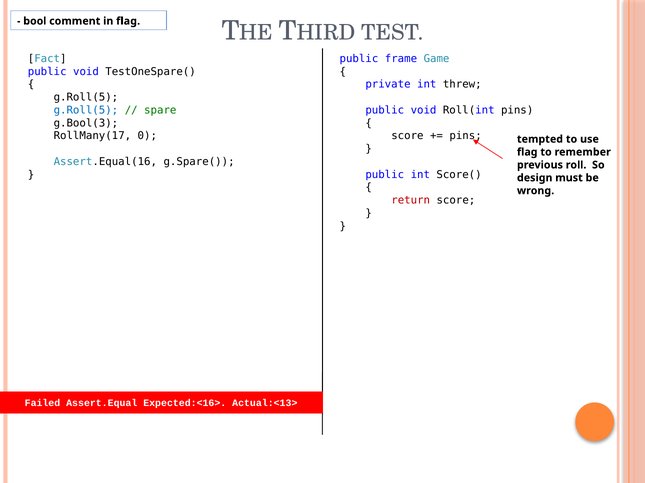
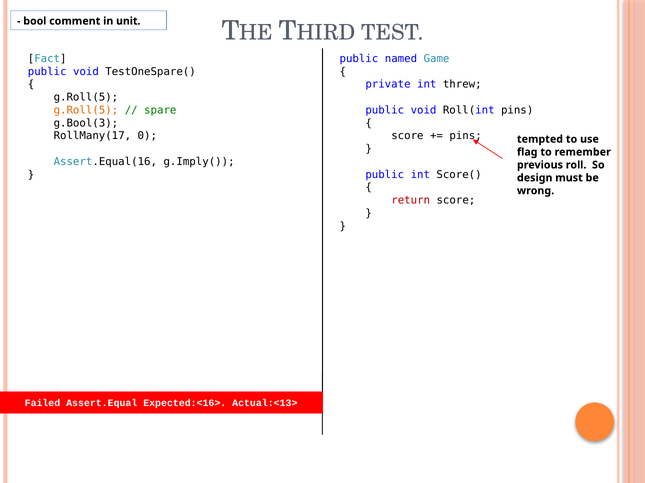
in flag: flag -> unit (128, 21)
frame: frame -> named (401, 59)
g.Roll(5 colour: blue -> orange (86, 110)
g.Spare(: g.Spare( -> g.Imply( (199, 162)
